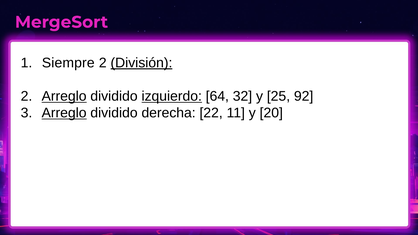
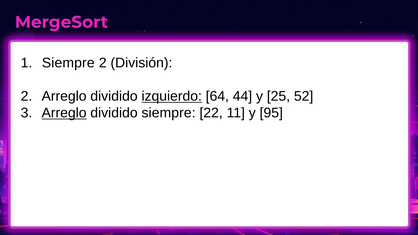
División underline: present -> none (141, 63)
Arreglo underline: present -> none (64, 96)
32: 32 -> 44 (242, 96)
92: 92 -> 52 (304, 96)
dividido derecha: derecha -> siempre (169, 113)
20: 20 -> 95 (271, 113)
